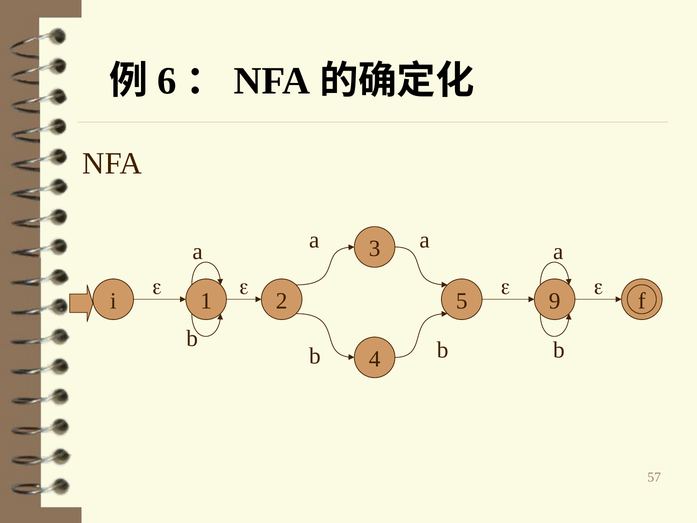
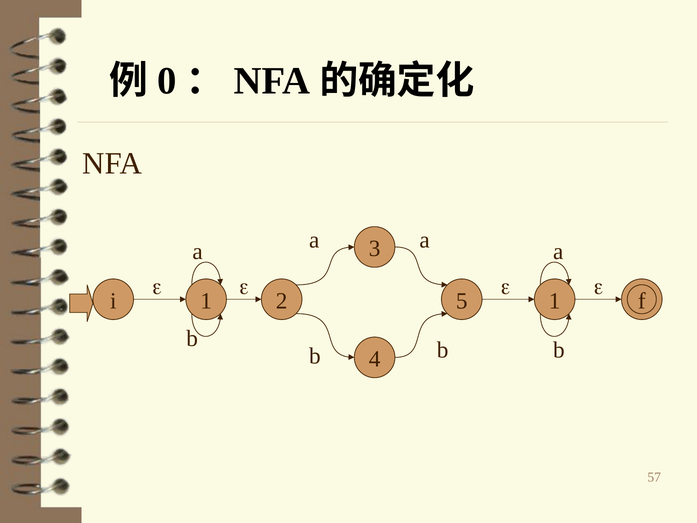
6: 6 -> 0 (167, 81)
5 9: 9 -> 1 (555, 301)
